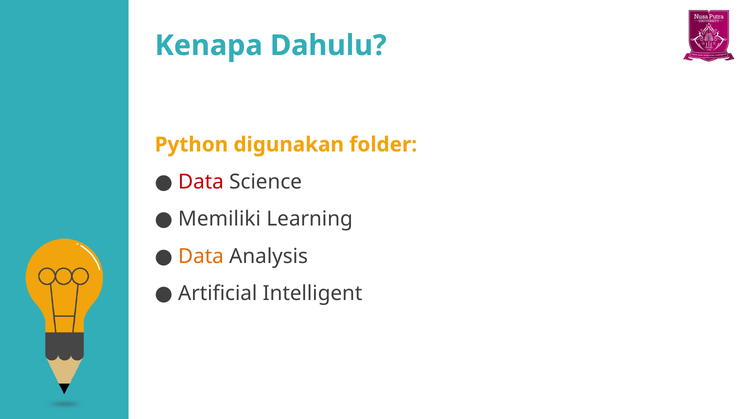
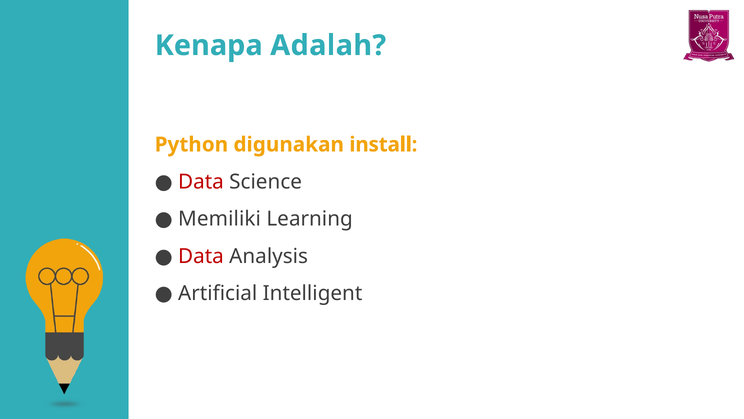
Dahulu: Dahulu -> Adalah (328, 45)
folder: folder -> install (383, 144)
Data colour: orange -> red (201, 256)
